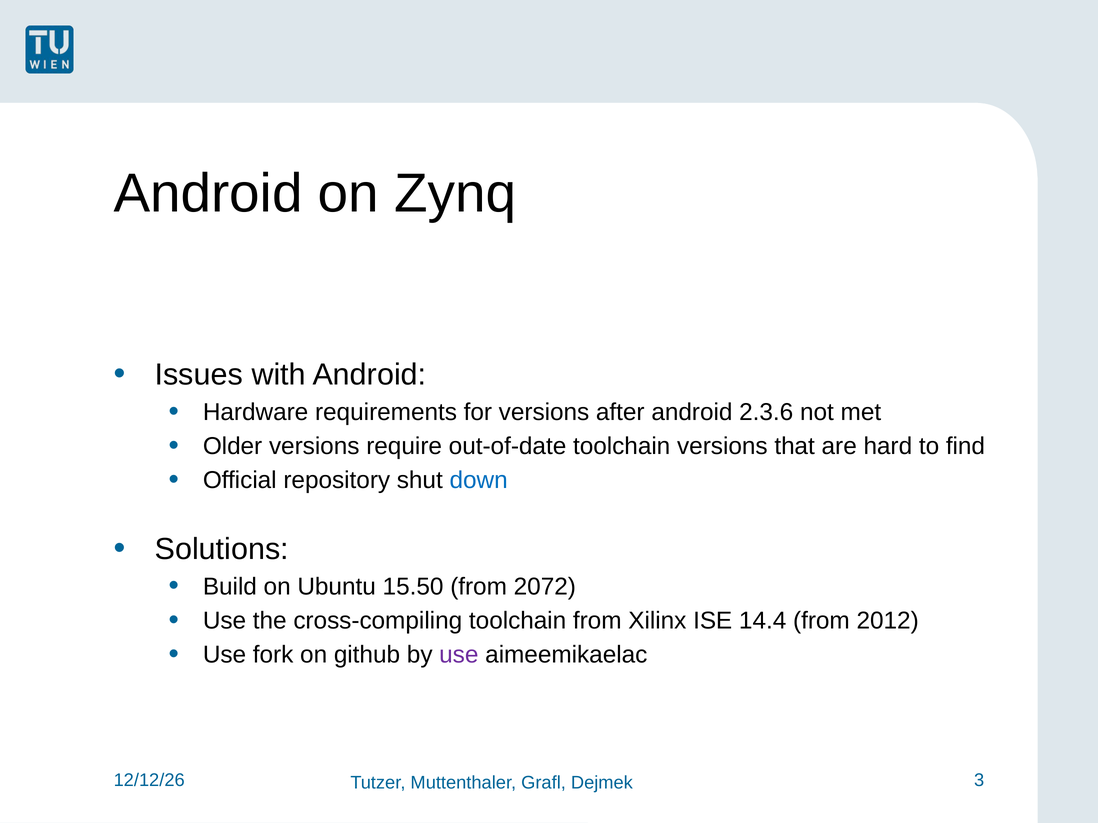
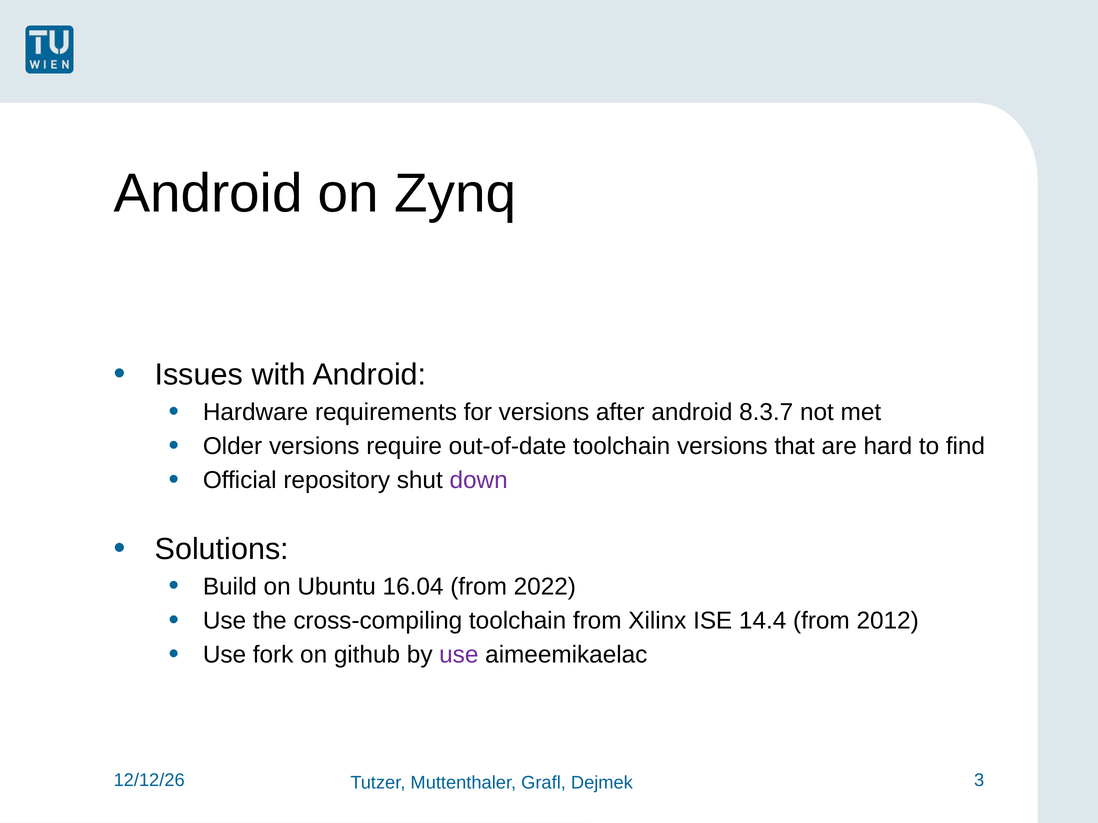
2.3.6: 2.3.6 -> 8.3.7 (766, 412)
down colour: blue -> purple (479, 481)
15.50: 15.50 -> 16.04 (413, 587)
2072: 2072 -> 2022 (545, 587)
